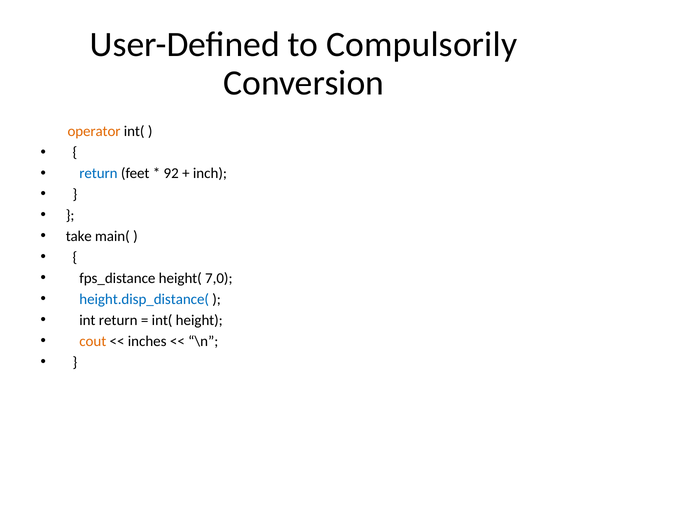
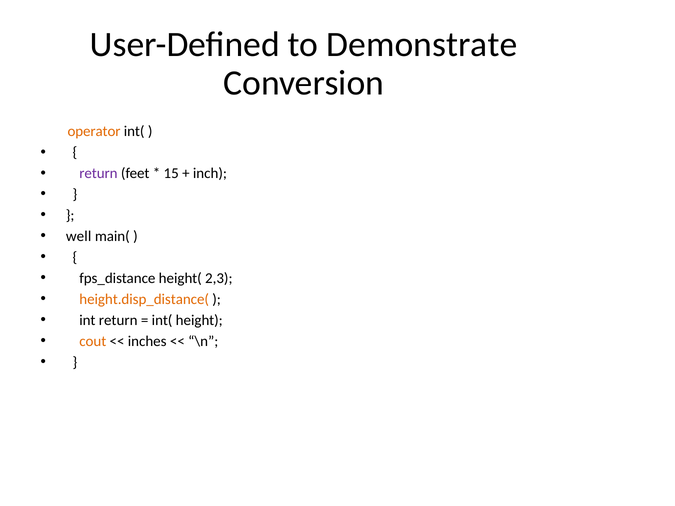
Compulsorily: Compulsorily -> Demonstrate (422, 44)
return colour: blue -> purple (98, 174)
92: 92 -> 15 (171, 174)
take: take -> well (79, 237)
7,0: 7,0 -> 2,3 (219, 279)
height.disp_distance( colour: blue -> orange (144, 299)
